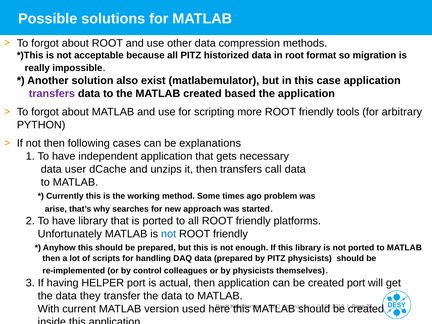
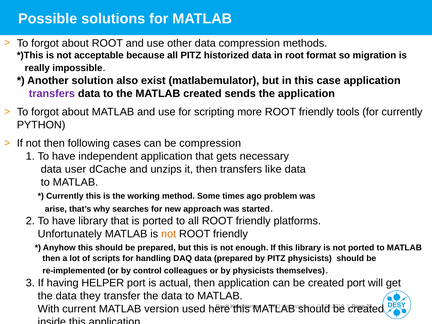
based: based -> sends (240, 94)
for arbitrary: arbitrary -> currently (402, 112)
be explanations: explanations -> compression (210, 143)
call: call -> like (273, 169)
not colour: blue -> orange (169, 234)
